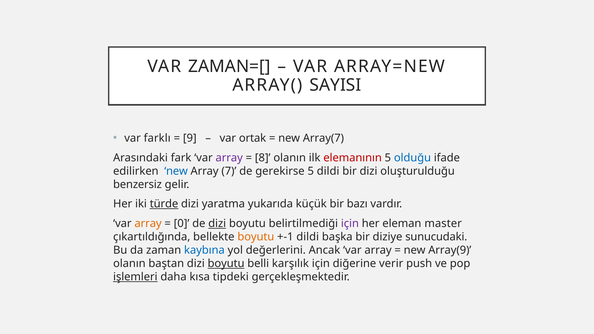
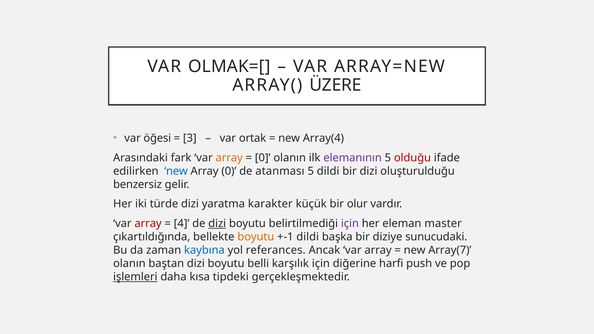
ZAMAN=[: ZAMAN=[ -> OLMAK=[ (229, 66)
SAYISI: SAYISI -> ÜZERE (336, 85)
farklı: farklı -> öğesi (157, 138)
9: 9 -> 3 (190, 138)
Array(7: Array(7 -> Array(4 (323, 138)
array colour: purple -> orange (229, 158)
8: 8 -> 0 (263, 158)
elemanının colour: red -> purple (353, 158)
olduğu colour: blue -> red (412, 158)
Array 7: 7 -> 0 (229, 171)
gerekirse: gerekirse -> atanması (280, 171)
türde underline: present -> none (164, 204)
yukarıda: yukarıda -> karakter (270, 204)
bazı: bazı -> olur (357, 204)
array colour: orange -> red (148, 224)
0: 0 -> 4 (182, 224)
değerlerini: değerlerini -> referances (276, 250)
Array(9: Array(9 -> Array(7 (450, 250)
boyutu underline: present -> none (226, 264)
verir: verir -> harfi (391, 264)
